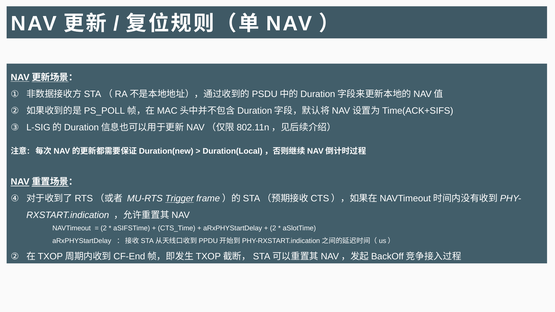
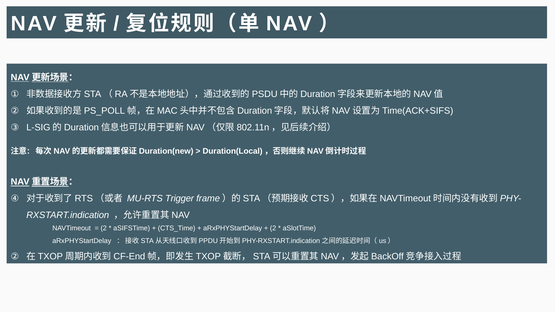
Trigger underline: present -> none (180, 199)
